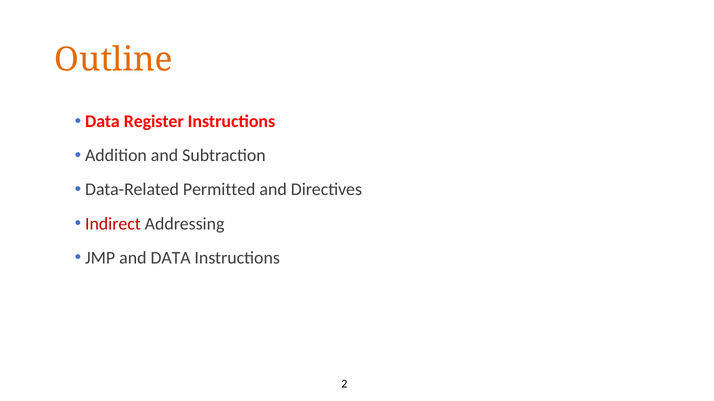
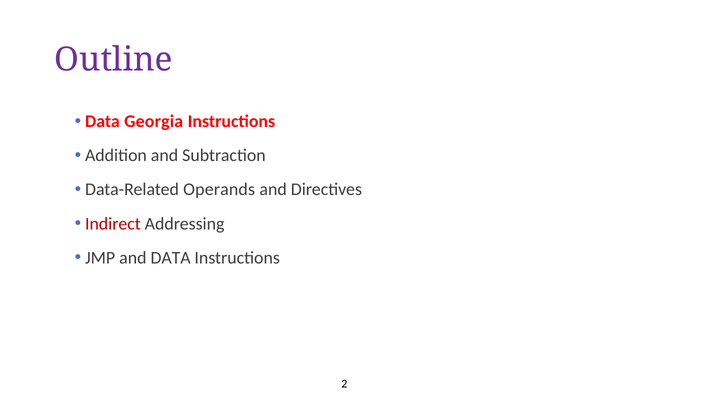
Outline colour: orange -> purple (114, 60)
Register: Register -> Georgia (154, 122)
Permitted: Permitted -> Operands (219, 190)
